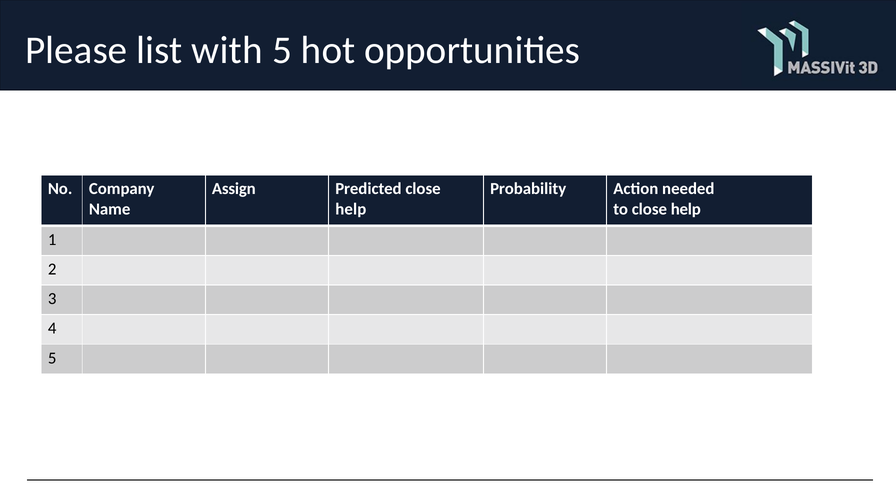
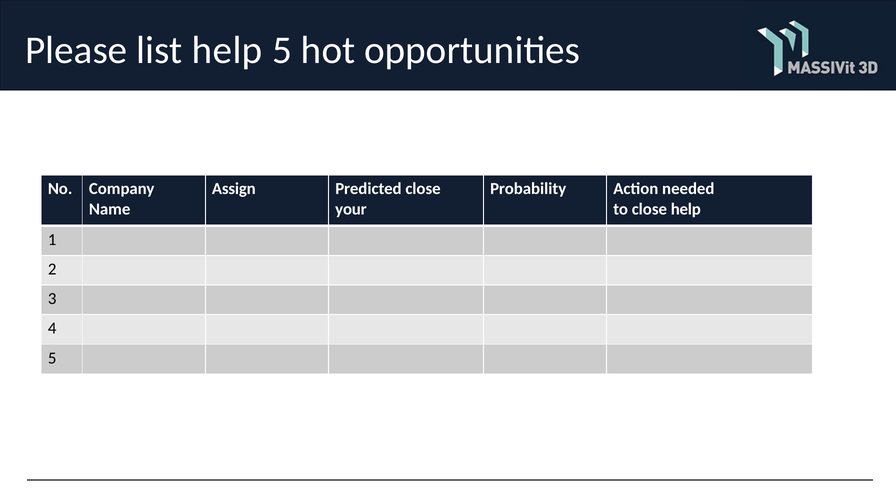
list with: with -> help (227, 50)
help: help -> your (351, 209)
